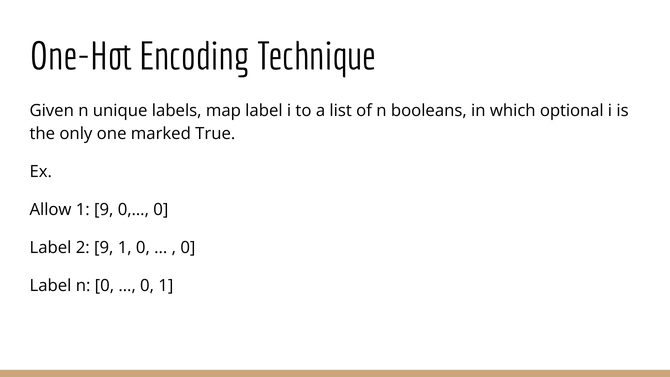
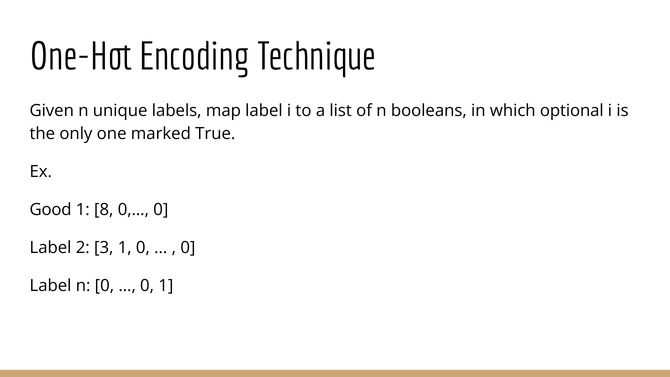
Allow: Allow -> Good (51, 210)
1 9: 9 -> 8 (104, 210)
2 9: 9 -> 3 (104, 248)
